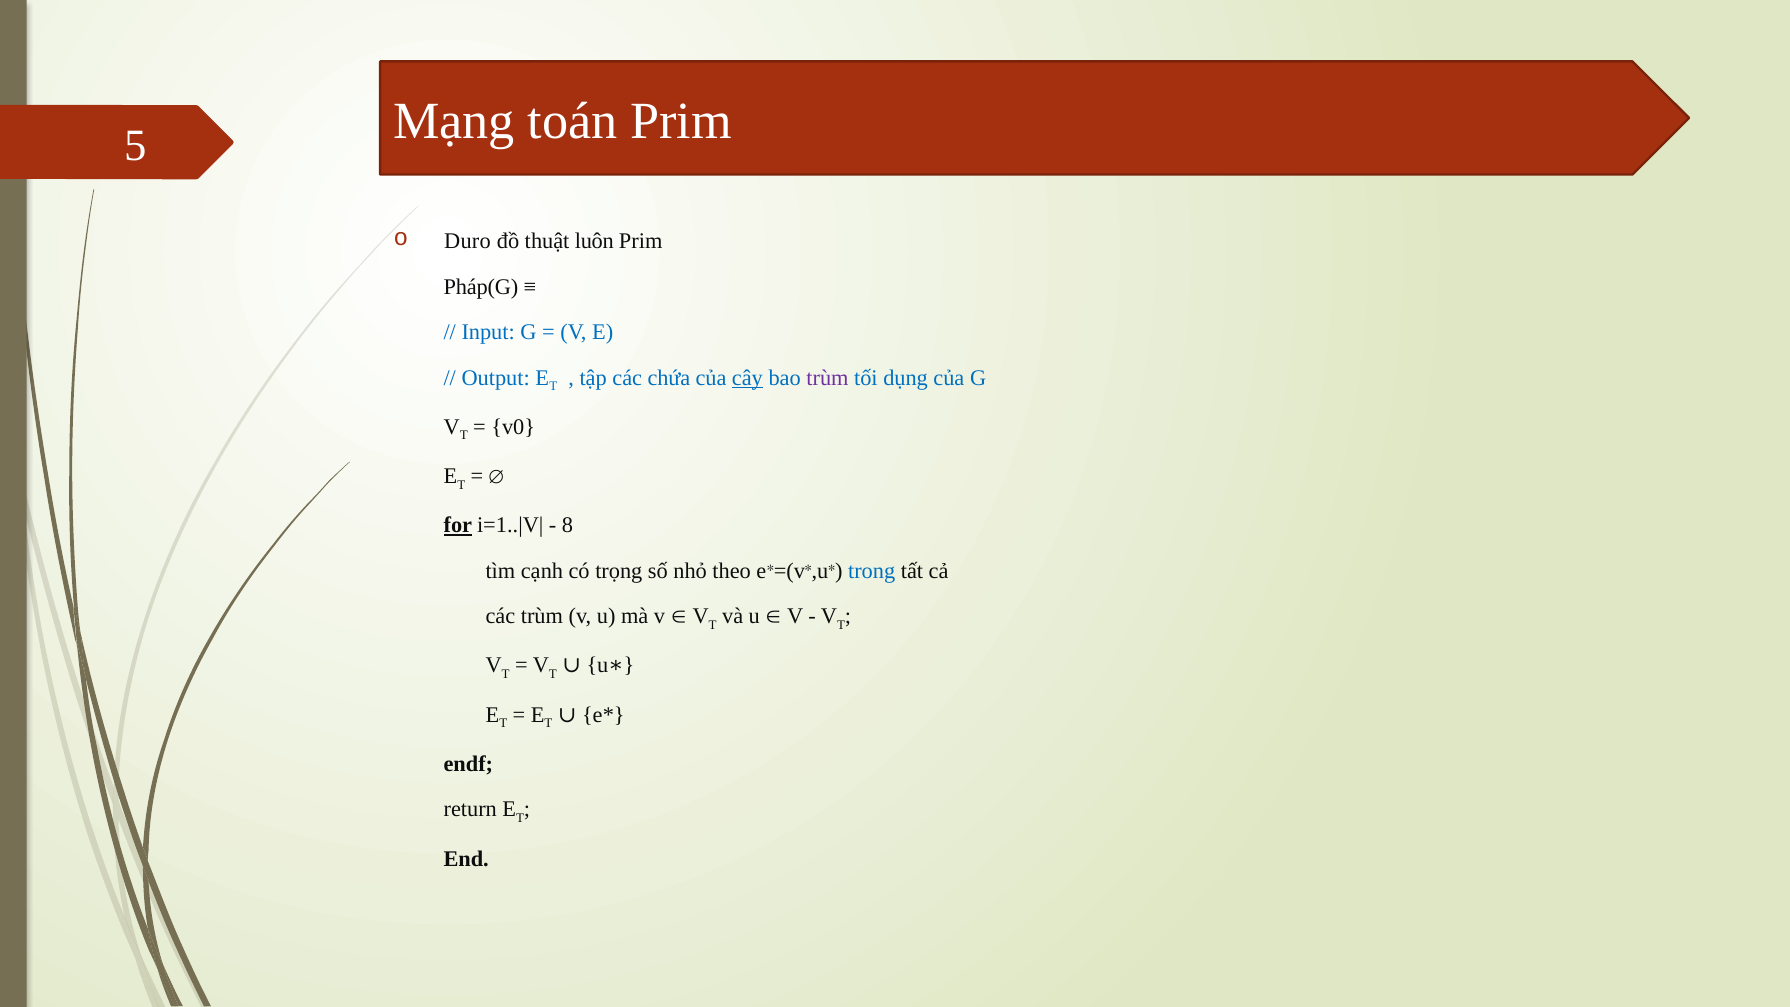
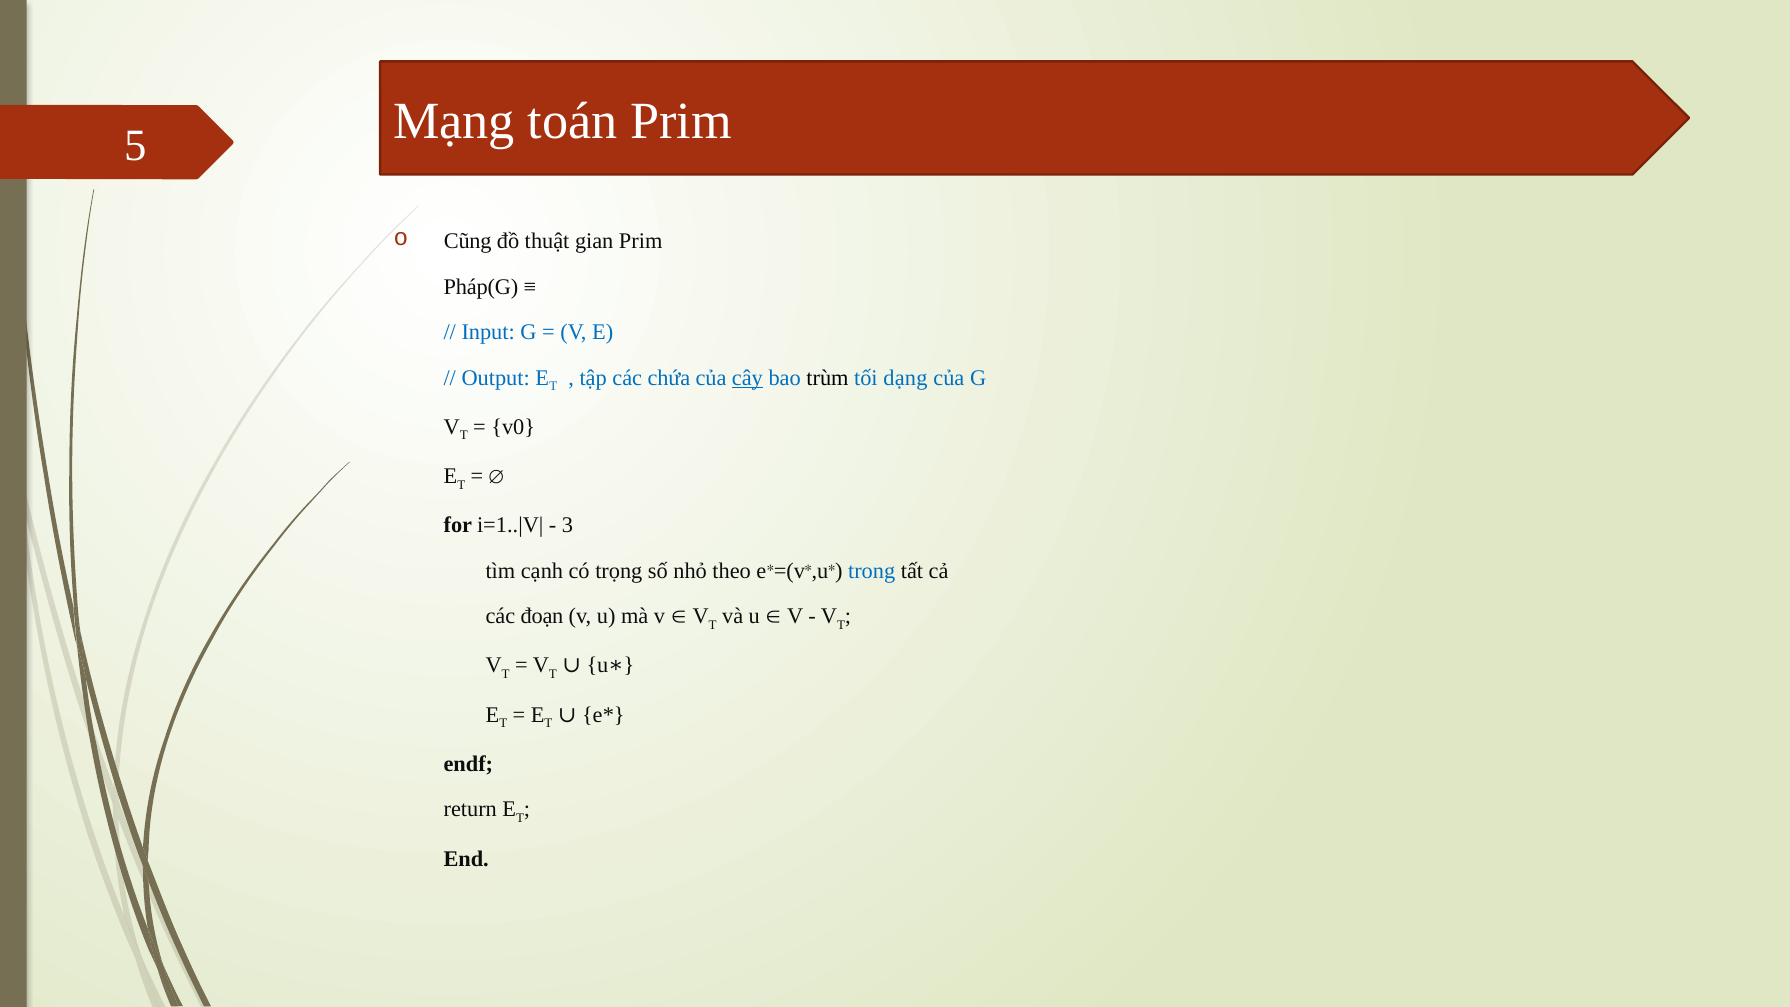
Duro: Duro -> Cũng (468, 241)
luôn: luôn -> gian (594, 241)
trùm colour: purple -> black (828, 378)
dụng: dụng -> dạng (905, 378)
for underline: present -> none (458, 525)
8: 8 -> 3 (567, 525)
các trùm: trùm -> đoạn (542, 616)
